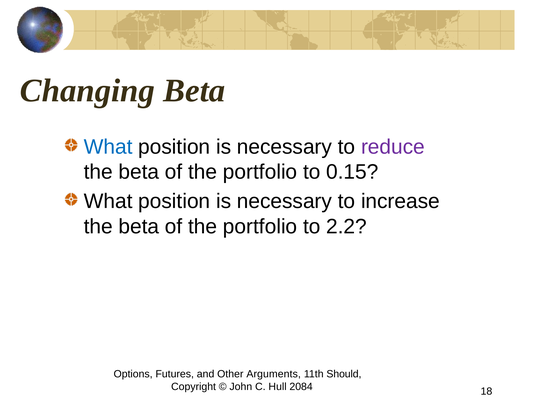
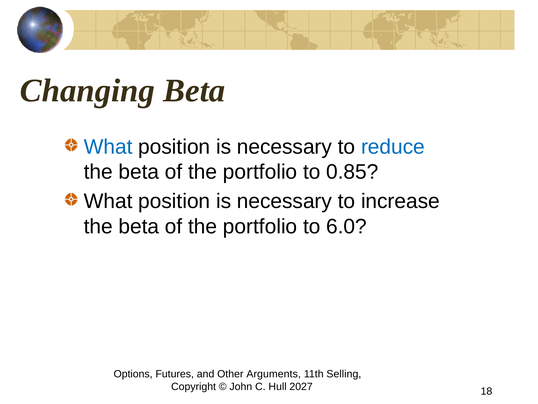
reduce colour: purple -> blue (393, 147)
0.15: 0.15 -> 0.85 (352, 172)
2.2: 2.2 -> 6.0 (347, 226)
Should: Should -> Selling (344, 374)
2084: 2084 -> 2027 (301, 386)
